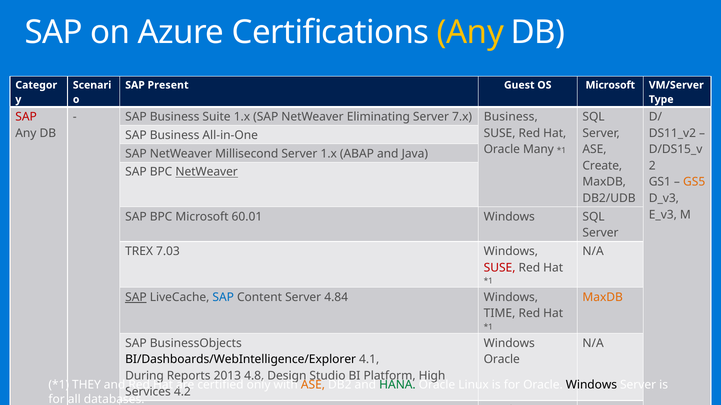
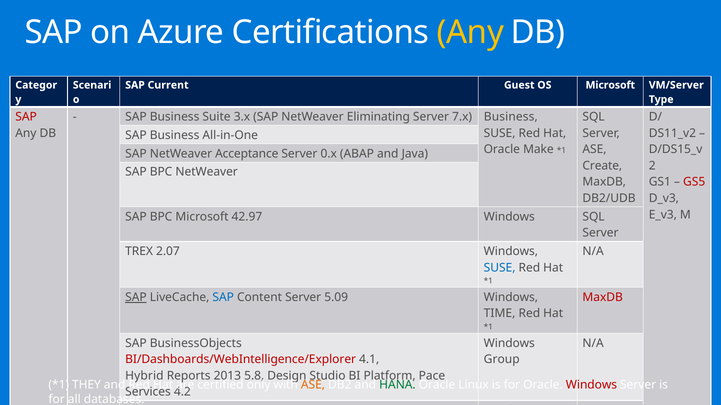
Present: Present -> Current (168, 85)
Suite 1.x: 1.x -> 3.x (242, 117)
Many: Many -> Make (538, 150)
Millisecond: Millisecond -> Acceptance (247, 154)
Server 1.x: 1.x -> 0.x (329, 154)
NetWeaver underline: present -> none (207, 172)
GS5 colour: orange -> red (694, 182)
60.01: 60.01 -> 42.97 (247, 217)
7.03: 7.03 -> 2.07 (168, 252)
SUSE colour: red -> blue (500, 268)
4.84: 4.84 -> 5.09 (336, 298)
MaxDB colour: orange -> red (603, 298)
BI/Dashboards/WebIntelligence/Explorer colour: black -> red (241, 360)
Oracle: Oracle -> Group (502, 360)
During: During -> Hybrid (144, 376)
4.8: 4.8 -> 5.8 (254, 376)
High: High -> Pace (432, 376)
Windows colour: black -> red (591, 385)
